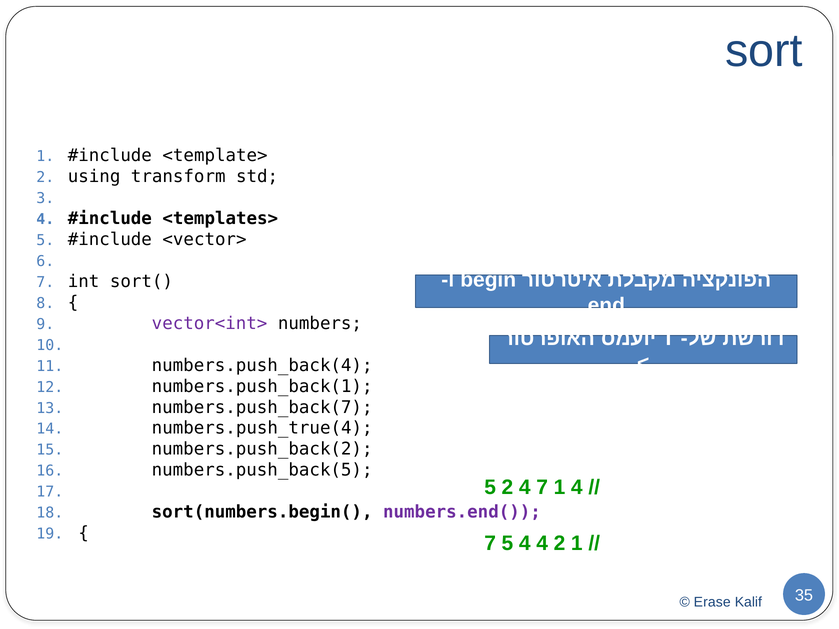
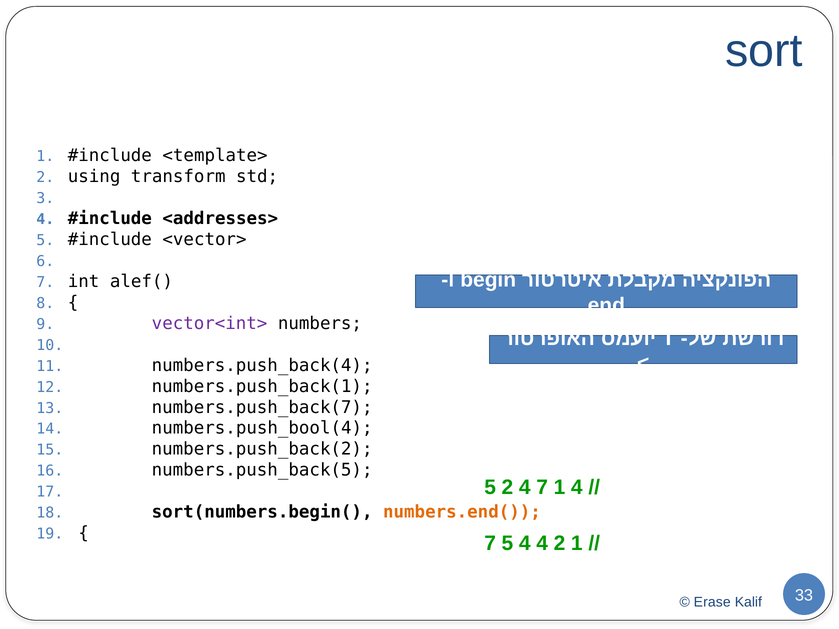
<templates>: <templates> -> <addresses> (220, 219)
sort(: sort( -> alef( (141, 282)
numbers.push_true(4: numbers.push_true(4 -> numbers.push_bool(4 (262, 428)
numbers.end( colour: purple -> orange (462, 512)
35: 35 -> 33 (804, 595)
